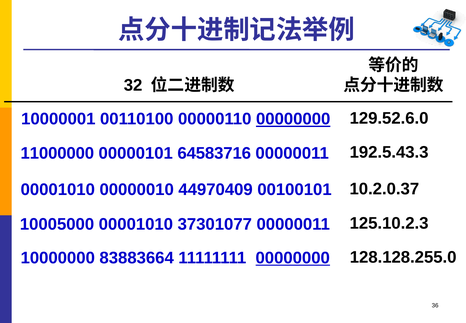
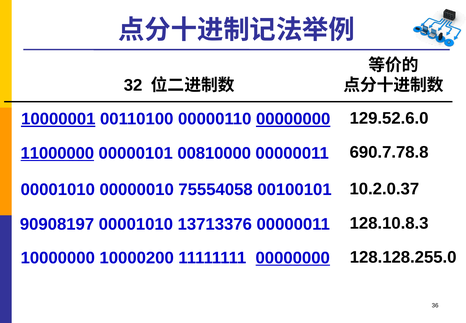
10000001 underline: none -> present (58, 119)
11000000 underline: none -> present (57, 153)
64583716: 64583716 -> 00810000 (214, 153)
192.5.43.3: 192.5.43.3 -> 690.7.78.8 (389, 152)
44970409: 44970409 -> 75554058 (216, 189)
10005000: 10005000 -> 90908197 (57, 224)
37301077: 37301077 -> 13713376 (215, 224)
125.10.2.3: 125.10.2.3 -> 128.10.8.3 (389, 223)
83883664: 83883664 -> 10000200 (137, 258)
